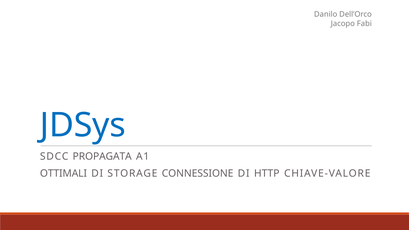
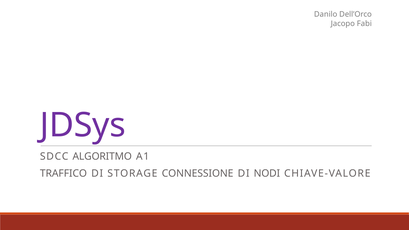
JDSys colour: blue -> purple (83, 125)
PROPAGATA: PROPAGATA -> ALGORITMO (102, 156)
OTTIMALI: OTTIMALI -> TRAFFICO (63, 173)
HTTP: HTTP -> NODI (267, 173)
